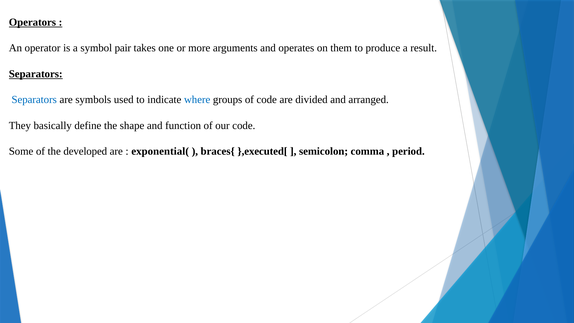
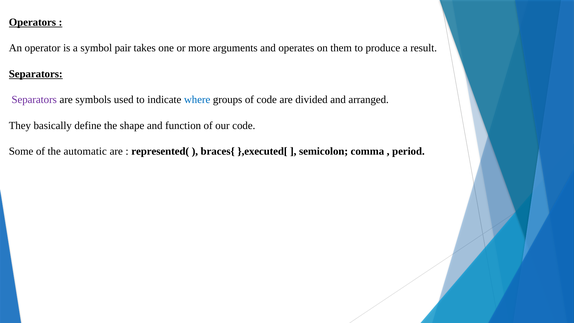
Separators colour: blue -> purple (34, 100)
developed: developed -> automatic (85, 151)
exponential(: exponential( -> represented( (160, 151)
